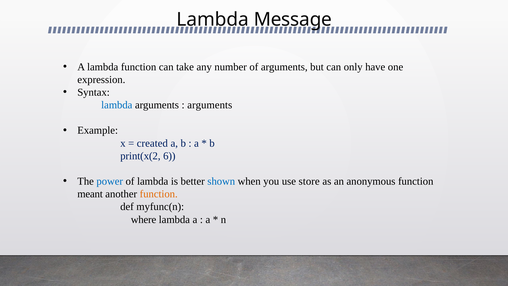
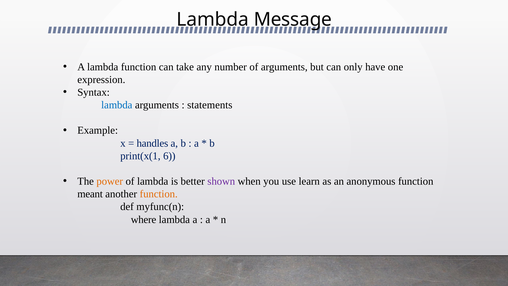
arguments: arguments -> statements (210, 105)
created: created -> handles (152, 143)
print(x(2: print(x(2 -> print(x(1 (140, 156)
power colour: blue -> orange (110, 181)
shown colour: blue -> purple (221, 181)
store: store -> learn (309, 181)
